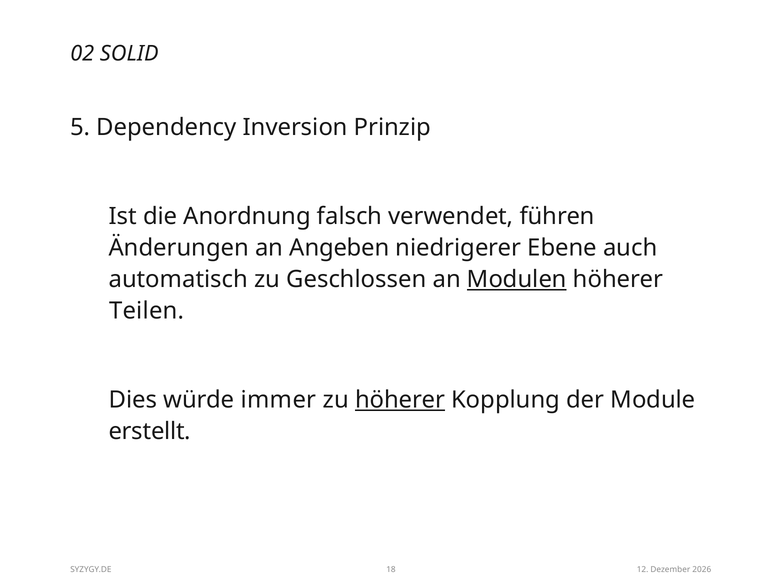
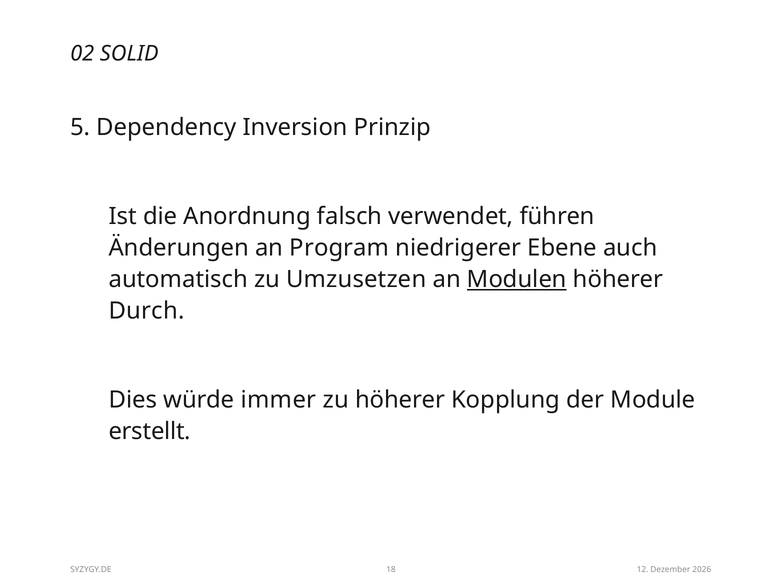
Angeben: Angeben -> Program (339, 248)
Geschlossen: Geschlossen -> Umzusetzen (356, 280)
Teilen: Teilen -> Durch (147, 311)
höherer underline: present -> none (400, 400)
